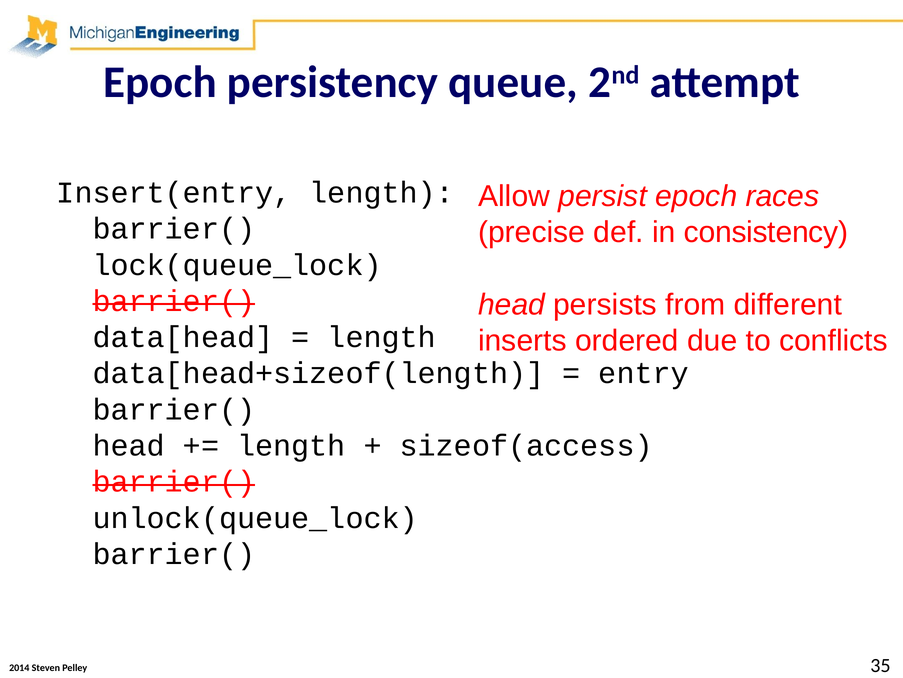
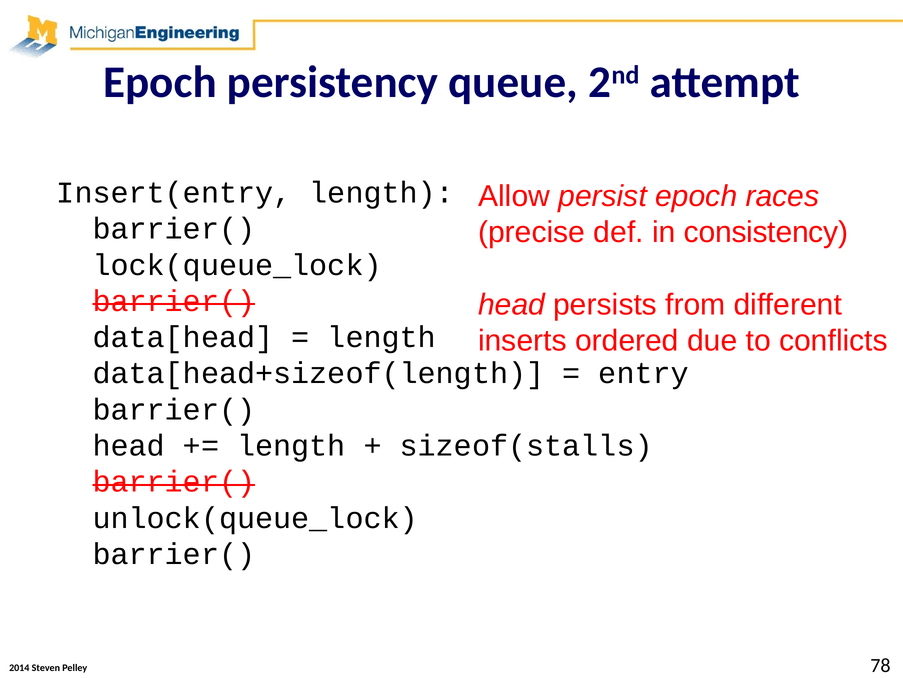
sizeof(access: sizeof(access -> sizeof(stalls (526, 445)
35: 35 -> 78 (880, 665)
